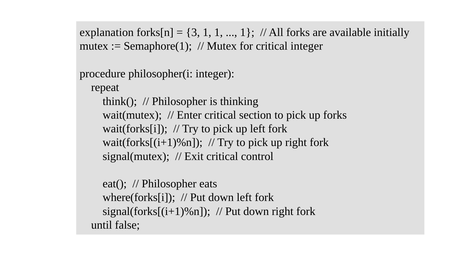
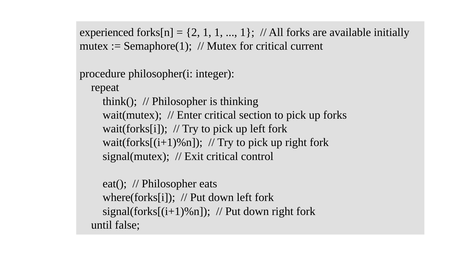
explanation: explanation -> experienced (107, 32)
3: 3 -> 2 (193, 32)
critical integer: integer -> current (307, 46)
